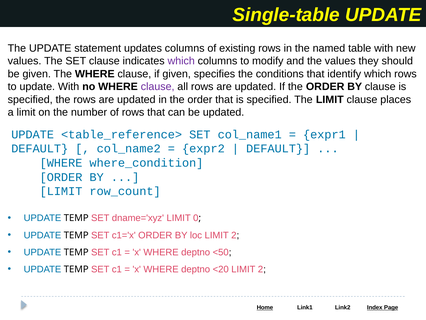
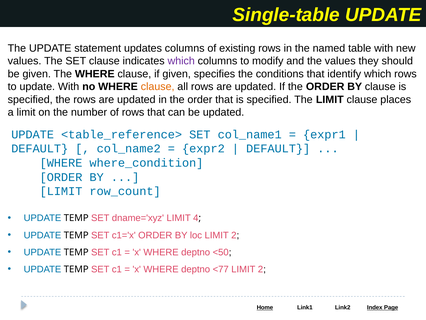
clause colour: purple -> orange (158, 87)
0: 0 -> 4 (196, 218)
<20: <20 -> <77 (221, 269)
